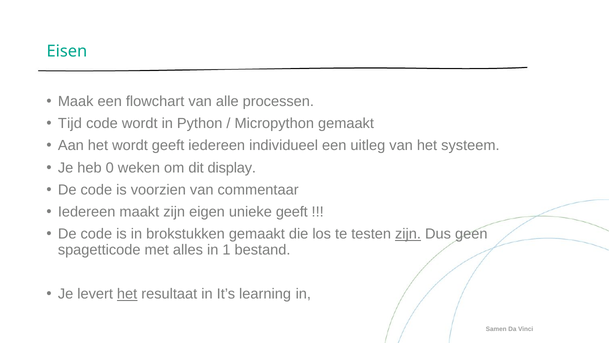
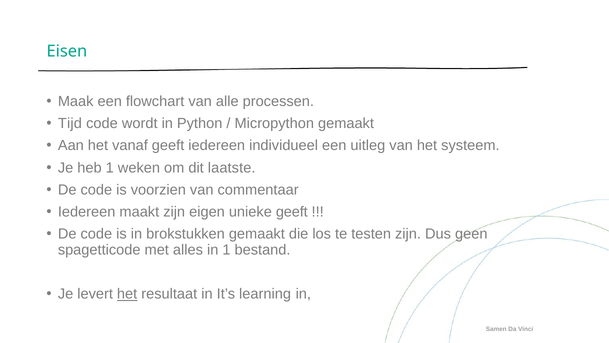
het wordt: wordt -> vanaf (130, 145)
heb 0: 0 -> 1 (110, 168)
display: display -> laatste (232, 168)
zijn underline: present -> none (408, 234)
